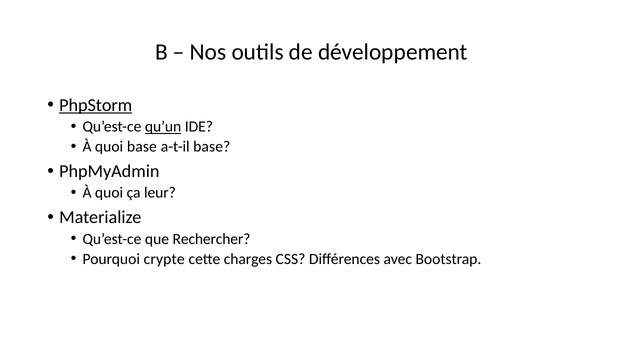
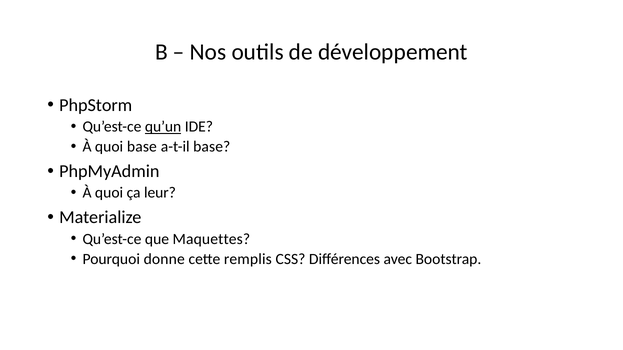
PhpStorm underline: present -> none (96, 105)
Rechercher: Rechercher -> Maquettes (211, 239)
crypte: crypte -> donne (164, 259)
charges: charges -> remplis (248, 259)
